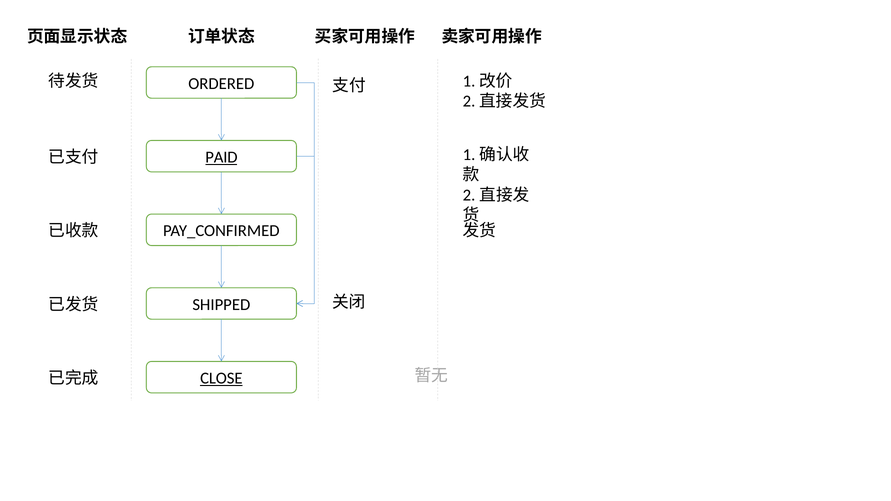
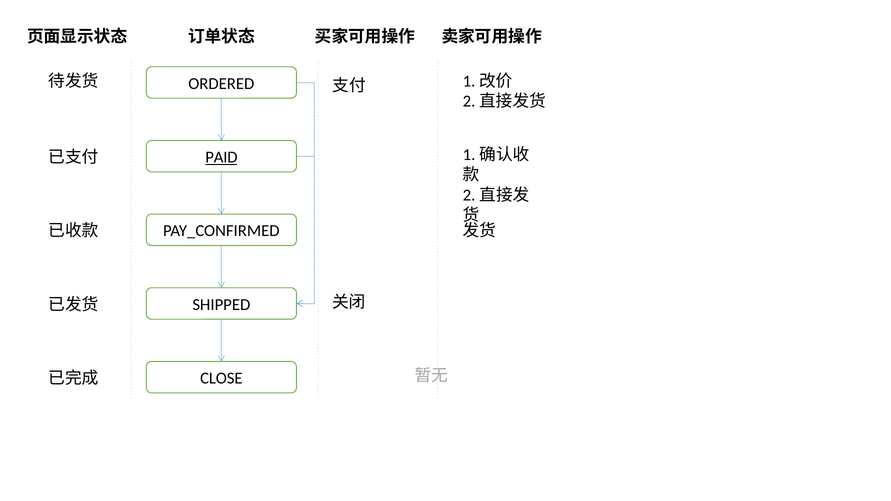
CLOSE underline: present -> none (221, 378)
